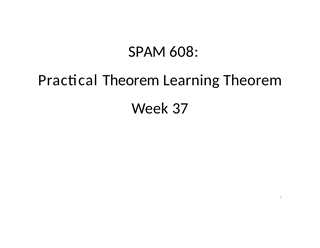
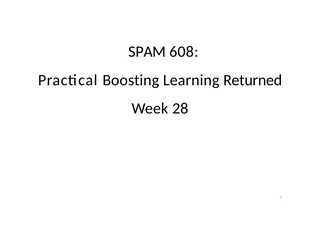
Practical Theorem: Theorem -> Boosting (131, 80)
Learning Theorem: Theorem -> Returned (253, 80)
37: 37 -> 28 (180, 108)
